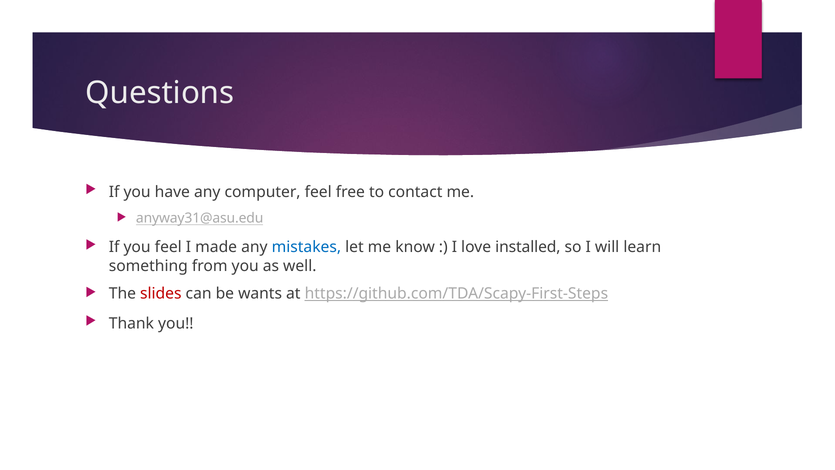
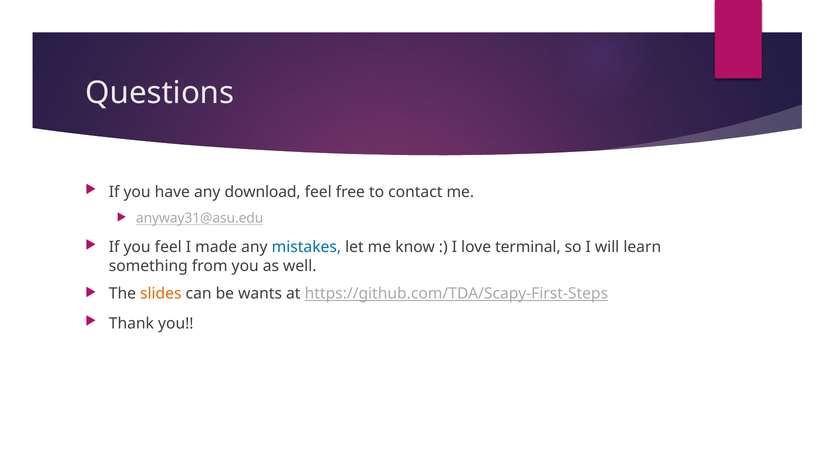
computer: computer -> download (263, 192)
installed: installed -> terminal (528, 247)
slides colour: red -> orange (161, 293)
